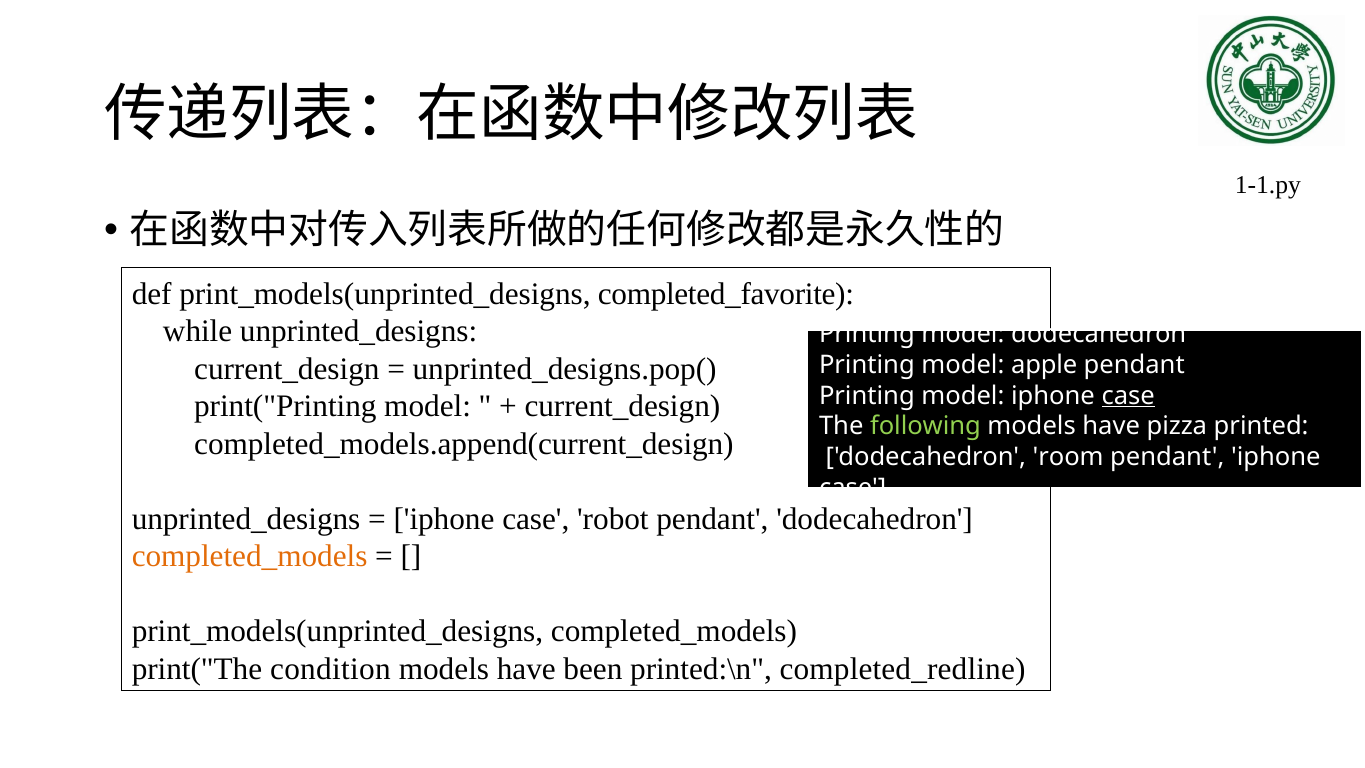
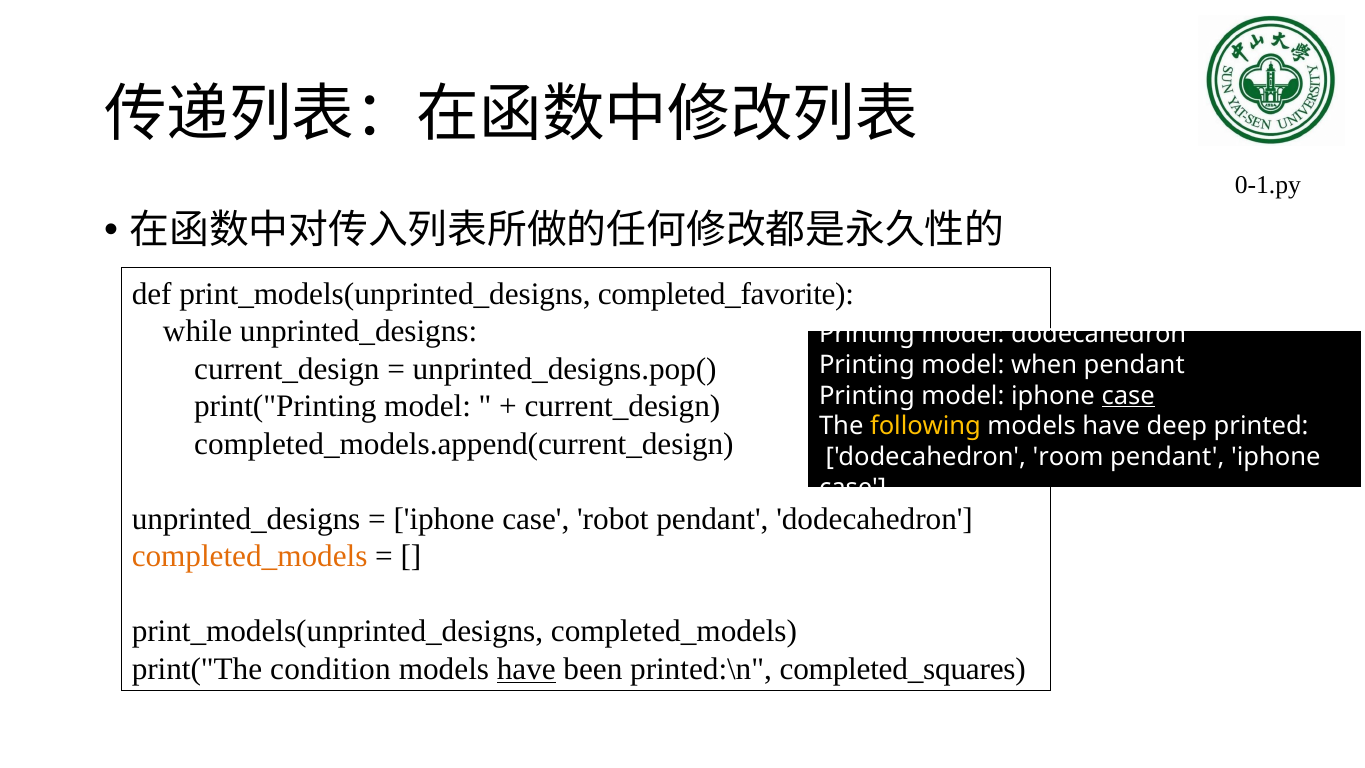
1-1.py: 1-1.py -> 0-1.py (1268, 185)
apple: apple -> when (1044, 365)
following colour: light green -> yellow (925, 426)
pizza: pizza -> deep (1177, 426)
have underline: none -> present (526, 669)
completed_redline: completed_redline -> completed_squares (903, 669)
